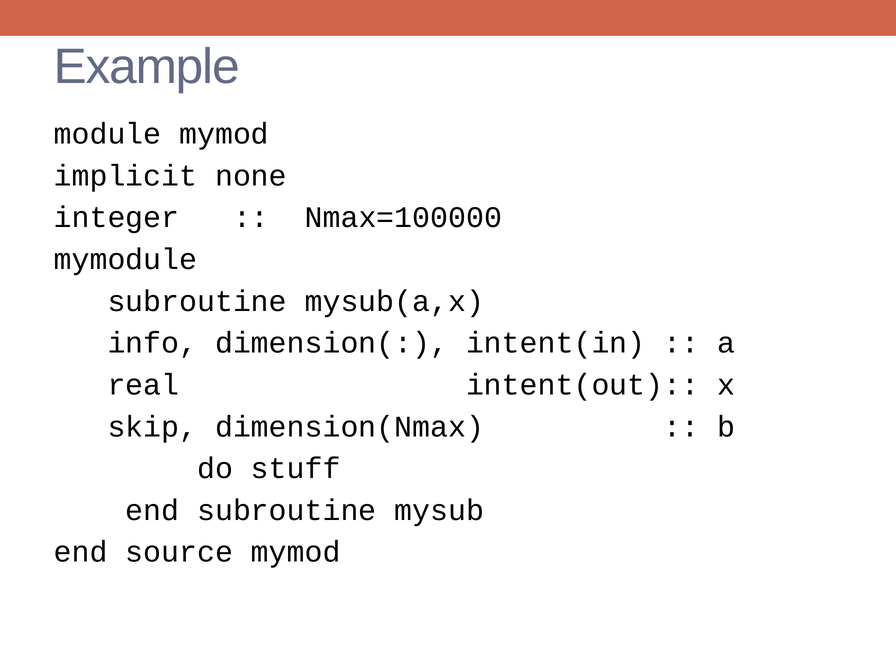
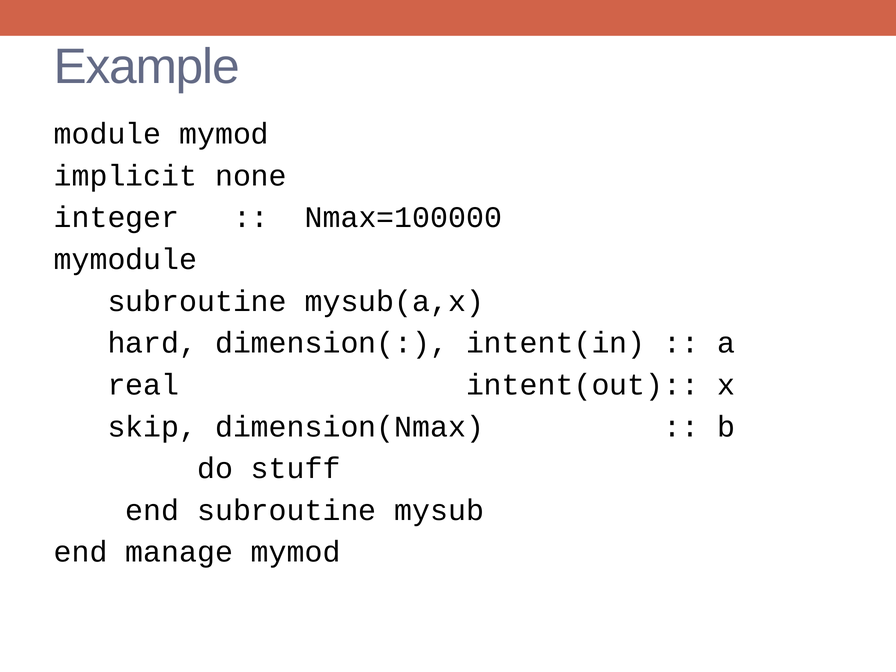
info: info -> hard (152, 343)
source: source -> manage (179, 552)
